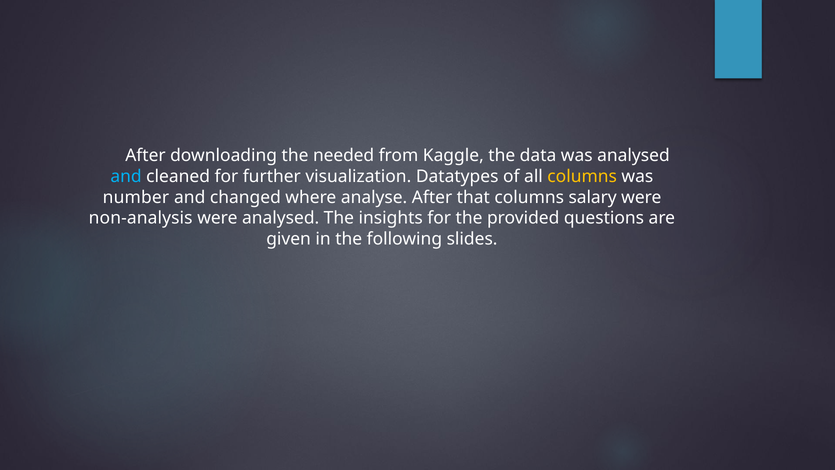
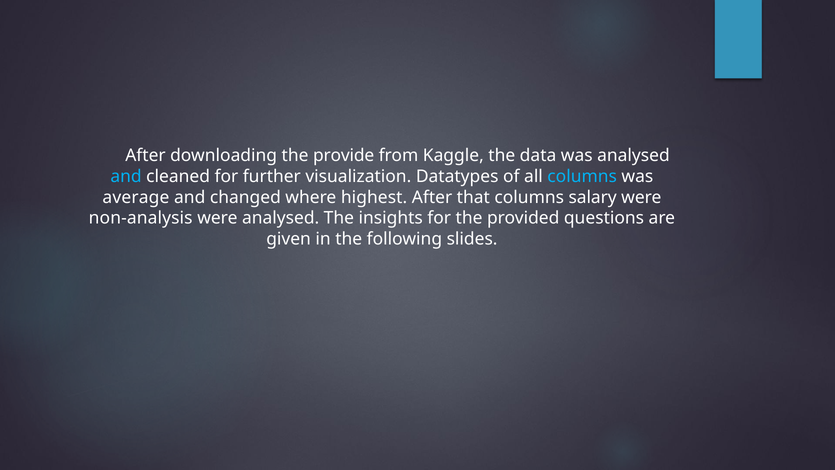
needed: needed -> provide (344, 155)
columns colour: yellow -> light blue (582, 176)
number: number -> average (136, 197)
analyse: analyse -> highest (374, 197)
